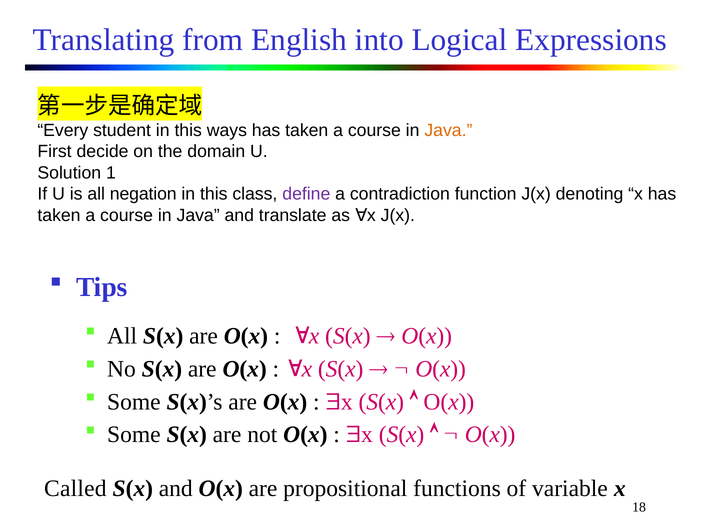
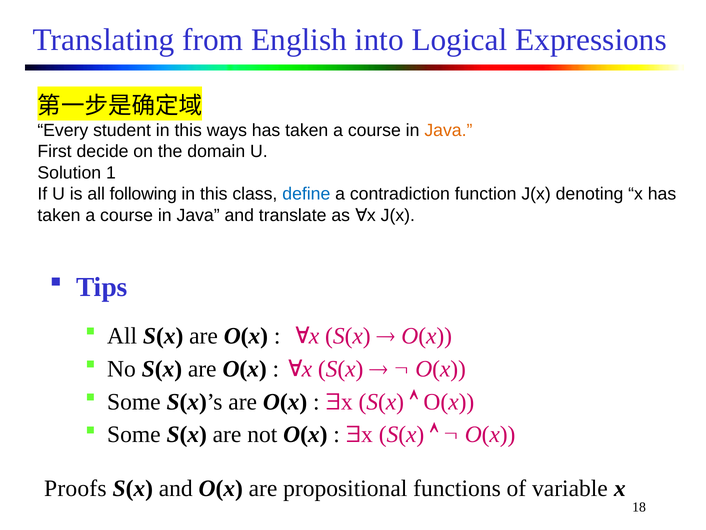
negation: negation -> following (143, 194)
define colour: purple -> blue (306, 194)
Called: Called -> Proofs (75, 488)
